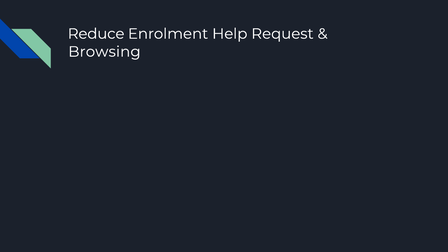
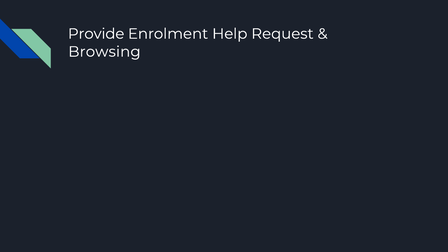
Reduce: Reduce -> Provide (96, 34)
